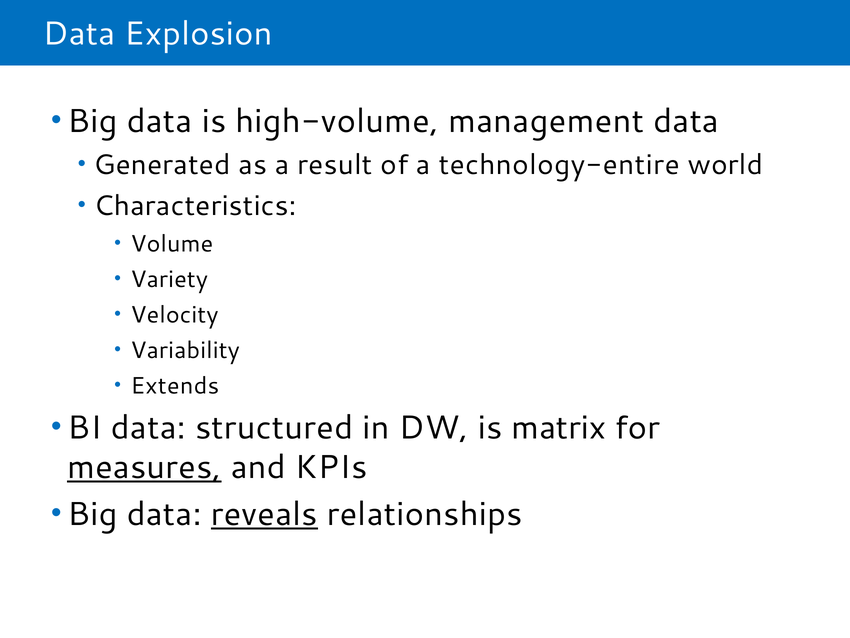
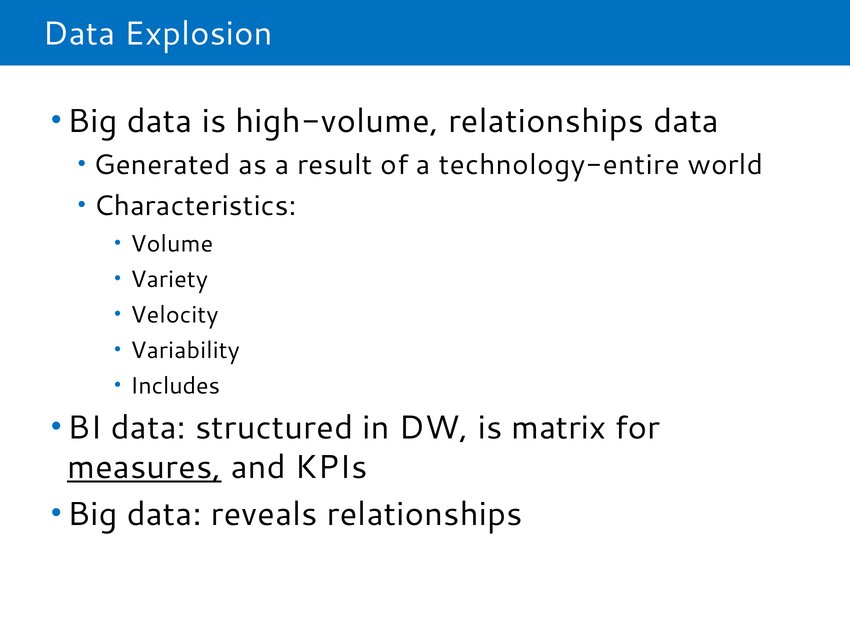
high-volume management: management -> relationships (546, 121)
Extends: Extends -> Includes (175, 386)
reveals underline: present -> none (264, 514)
